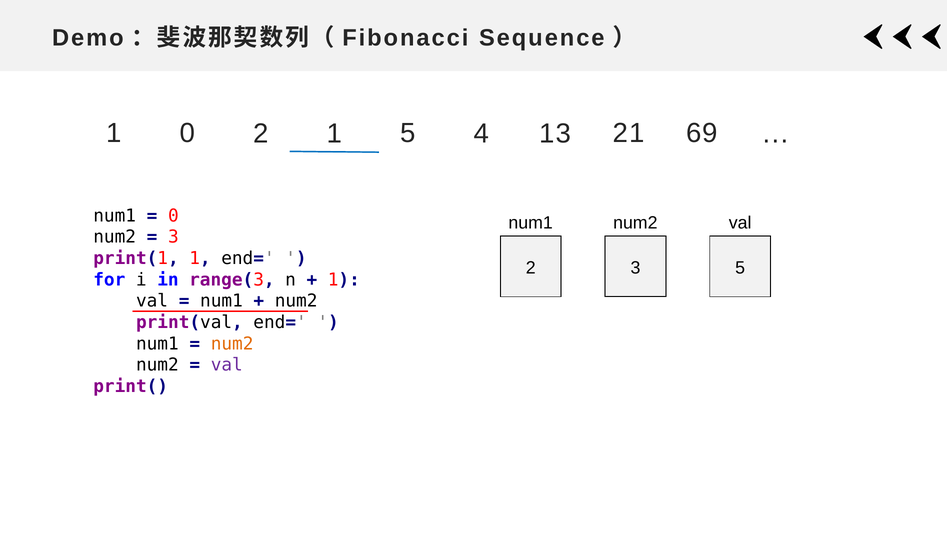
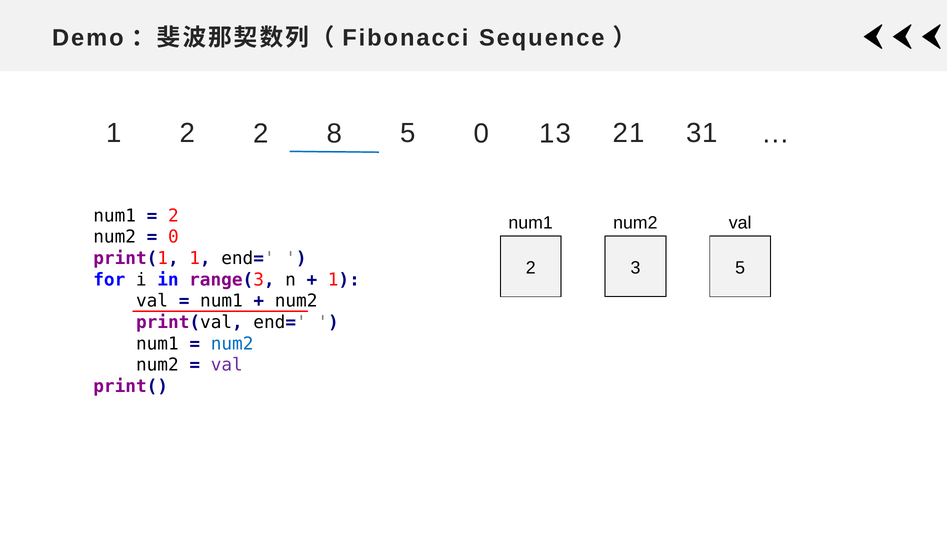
1 0: 0 -> 2 (187, 133)
2 1: 1 -> 8 (334, 134)
5 4: 4 -> 0 (482, 134)
69: 69 -> 31 (702, 133)
0: 0 -> 2 (173, 216)
3: 3 -> 0 (173, 237)
num2 colour: orange -> blue (232, 344)
